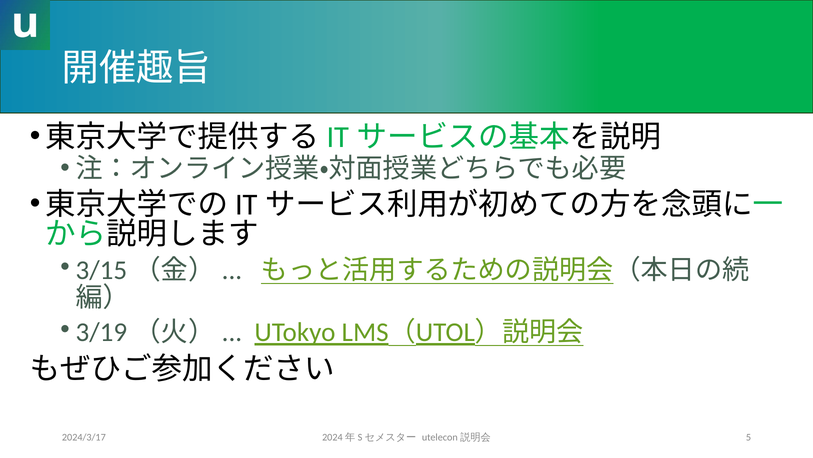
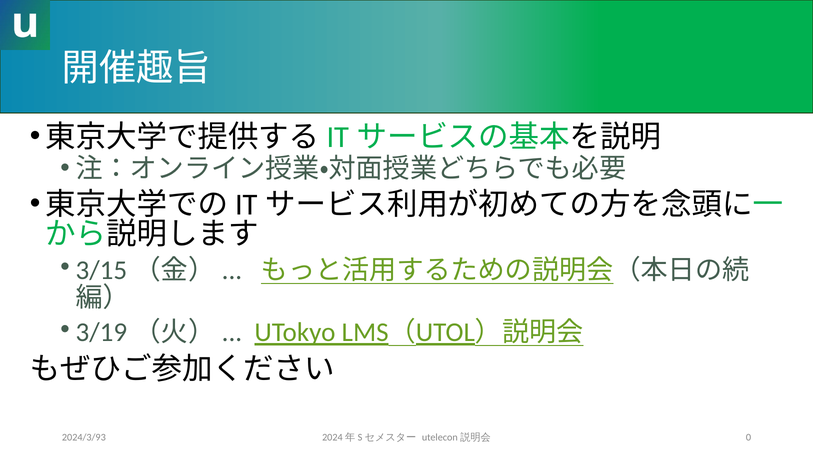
2024/3/17: 2024/3/17 -> 2024/3/93 (84, 437)
5: 5 -> 0 (748, 437)
